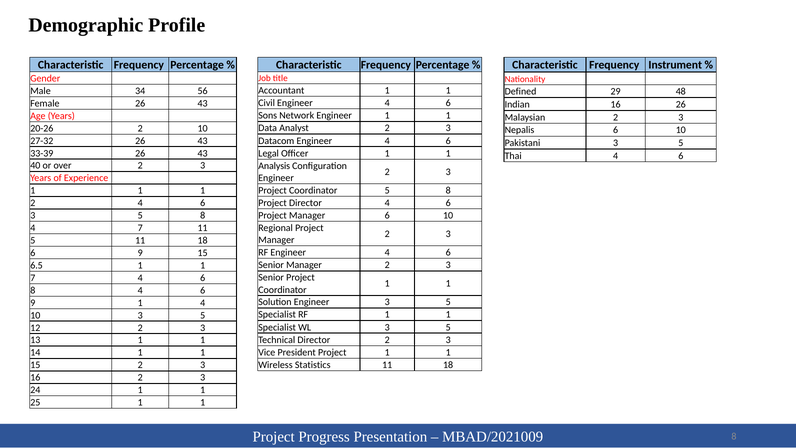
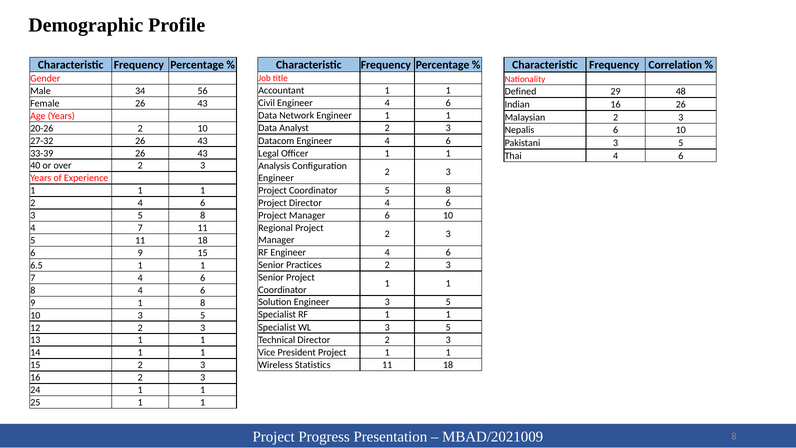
Instrument: Instrument -> Correlation (675, 65)
Sons: Sons -> Data (268, 116)
Senior Manager: Manager -> Practices (304, 265)
1 4: 4 -> 8 (203, 303)
